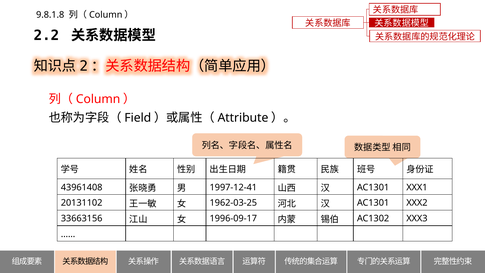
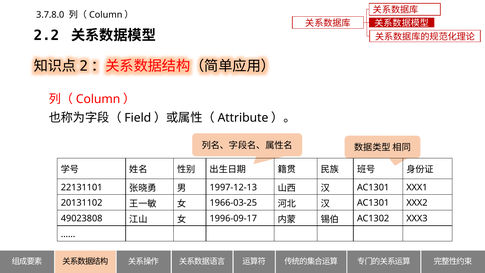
9.8.1.8: 9.8.1.8 -> 3.7.8.0 (50, 15)
43961408: 43961408 -> 22131101 (82, 187)
1997-12-41: 1997-12-41 -> 1997-12-13 (233, 187)
1962-03-25: 1962-03-25 -> 1966-03-25 (233, 203)
33663156: 33663156 -> 49023808 (82, 218)
